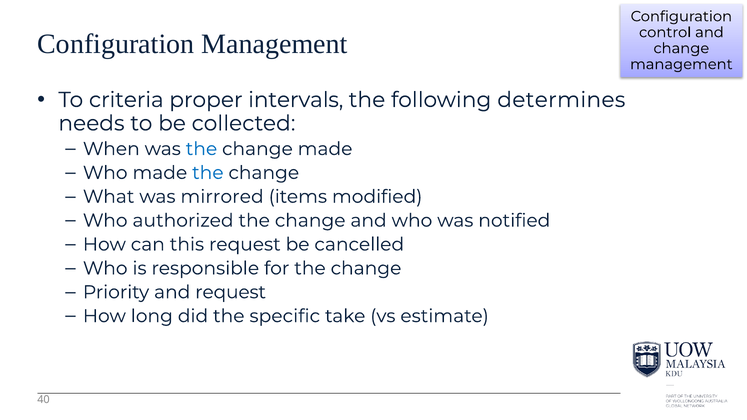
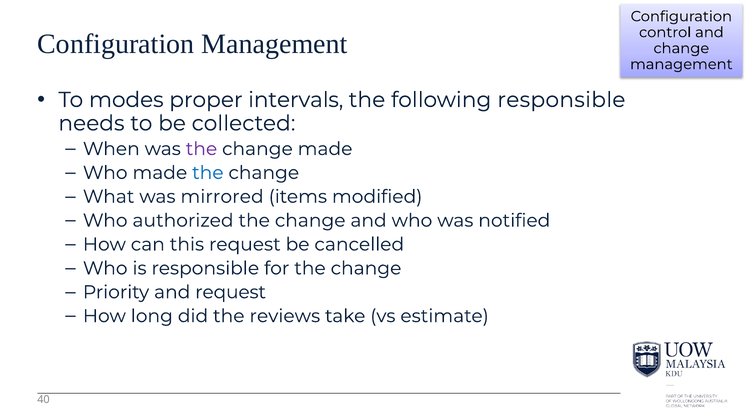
criteria: criteria -> modes (126, 100)
following determines: determines -> responsible (561, 100)
the colour: blue -> purple (201, 149)
specific: specific -> reviews (285, 316)
